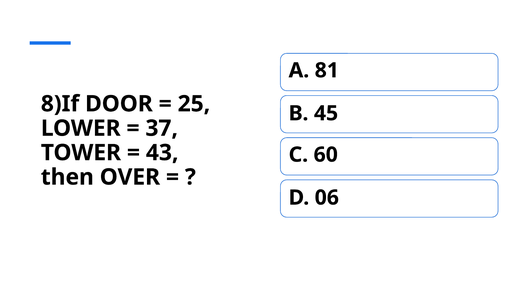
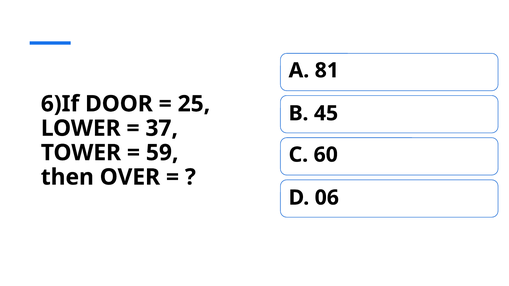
8)If: 8)If -> 6)If (60, 104)
43: 43 -> 59 (162, 153)
